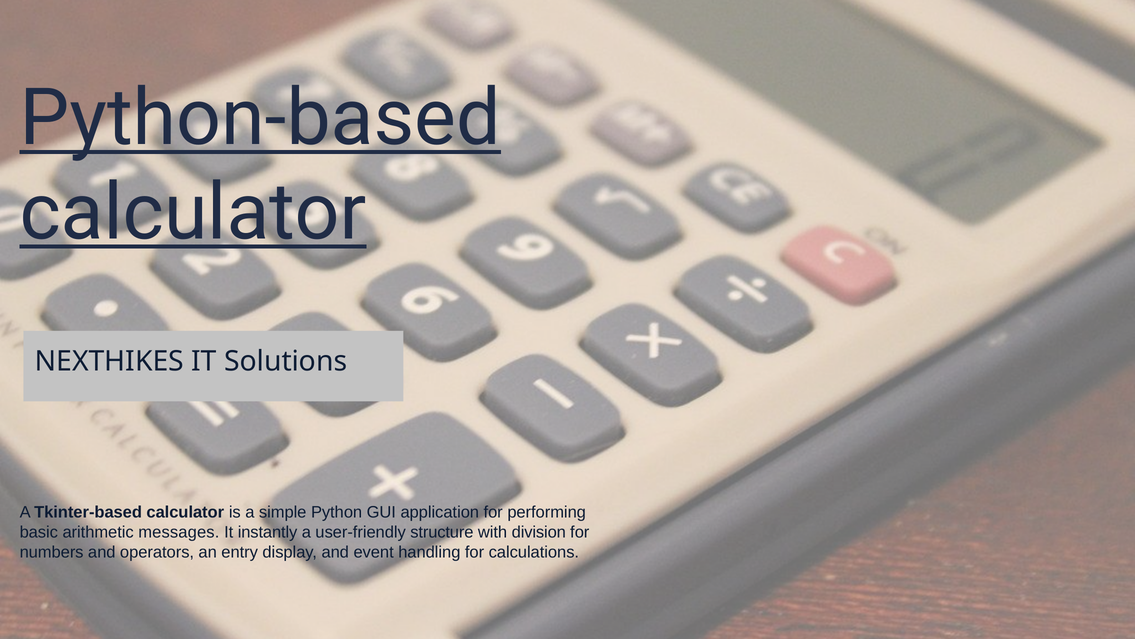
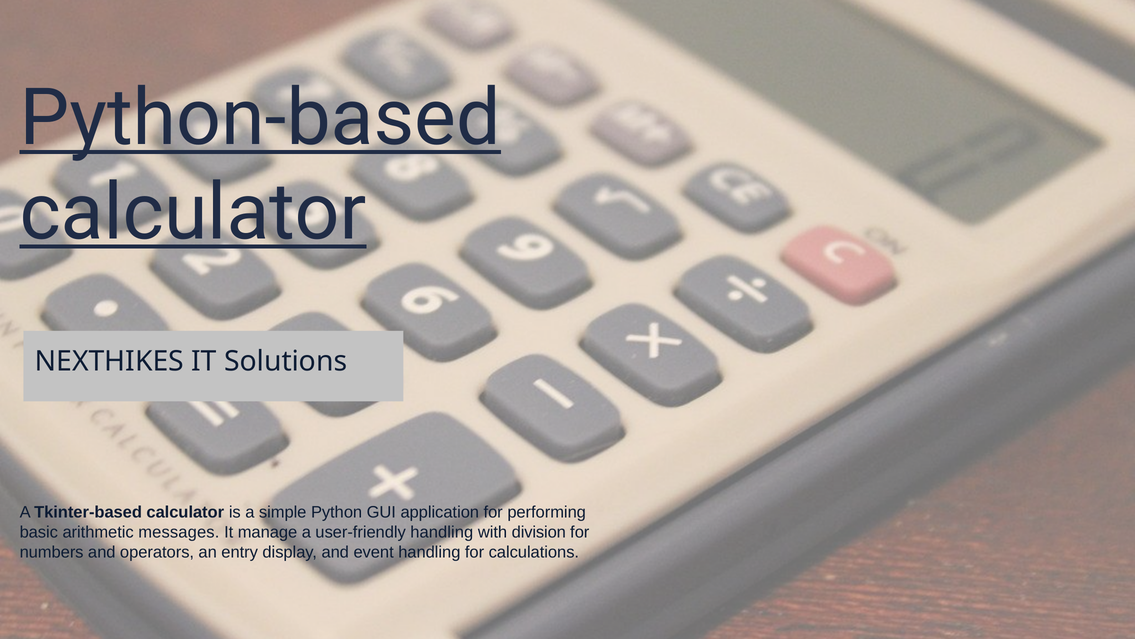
instantly: instantly -> manage (268, 532)
user-friendly structure: structure -> handling (442, 532)
